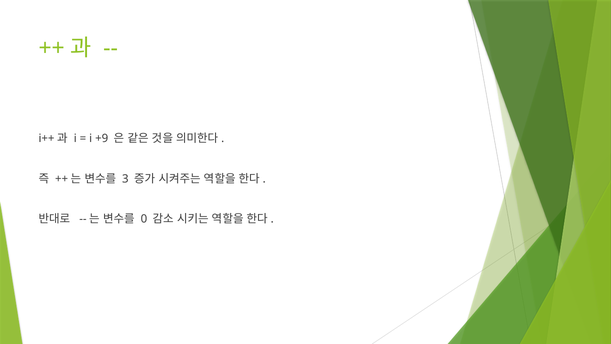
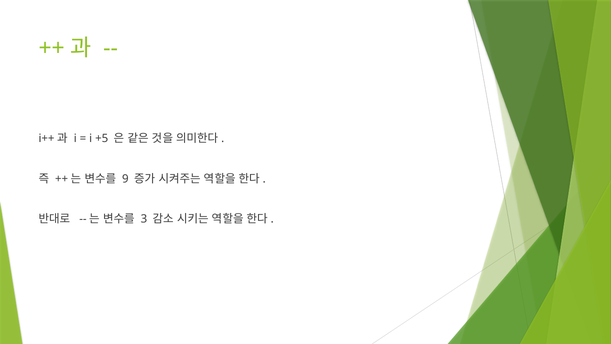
+9: +9 -> +5 (102, 138)
3: 3 -> 9 (125, 179)
0: 0 -> 3 (144, 219)
